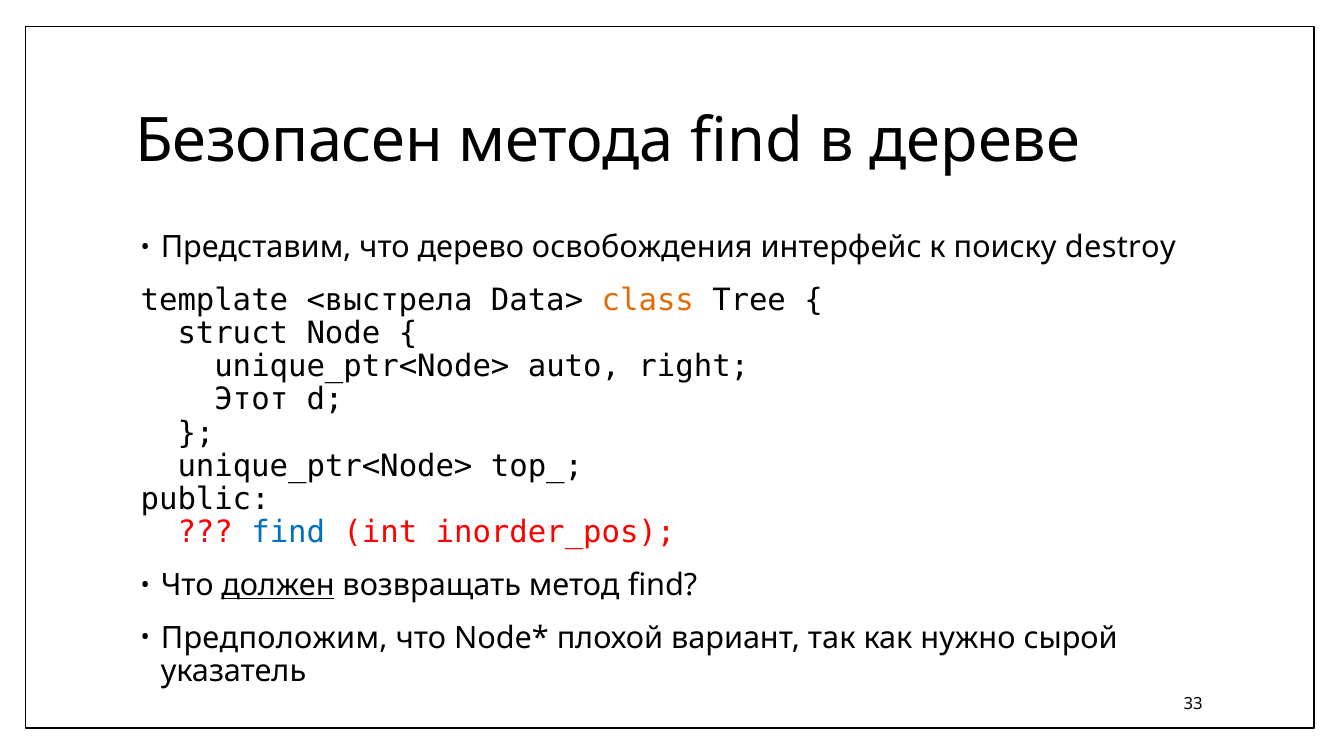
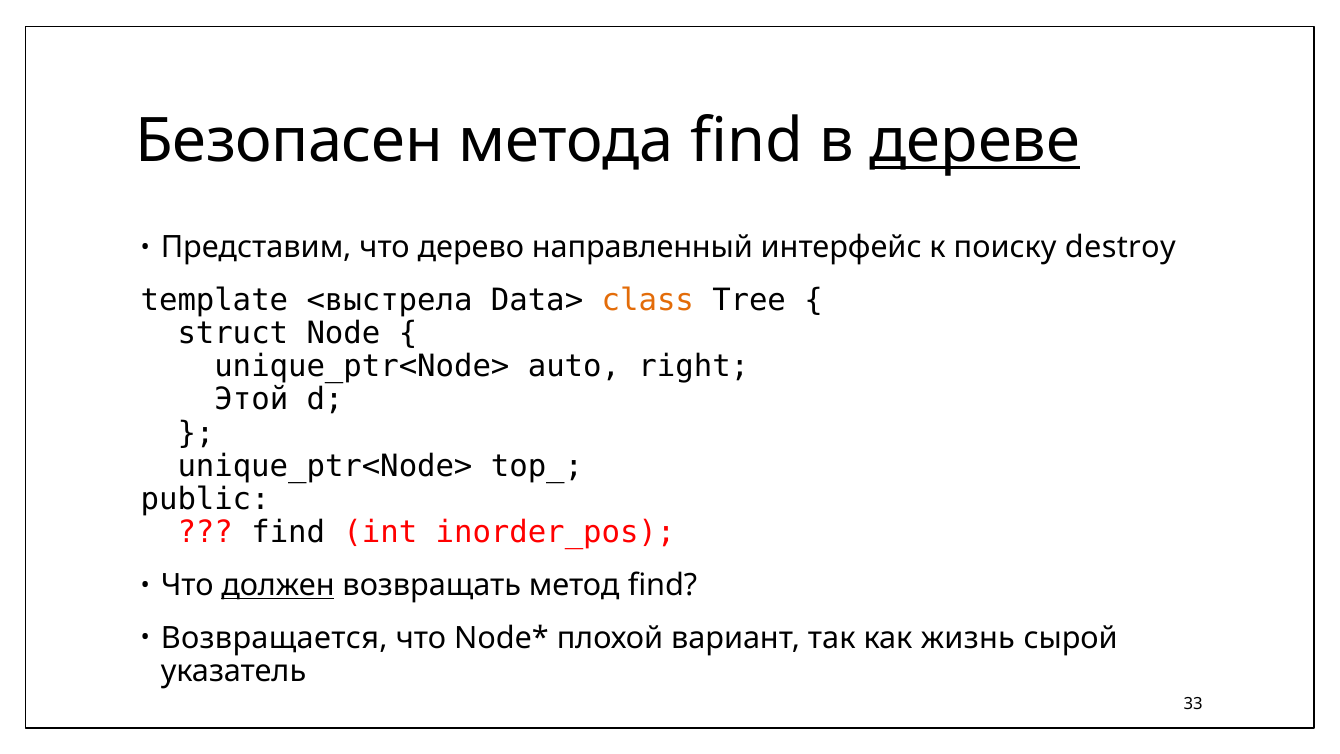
дереве underline: none -> present (975, 141)
освобождения: освобождения -> направленный (642, 248)
Этот: Этот -> Этой (251, 400)
find colour: blue -> black (288, 532)
Предположим: Предположим -> Возвращается (274, 638)
нужно: нужно -> жизнь (968, 638)
